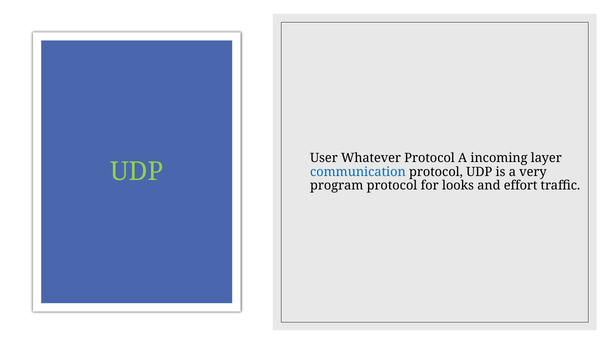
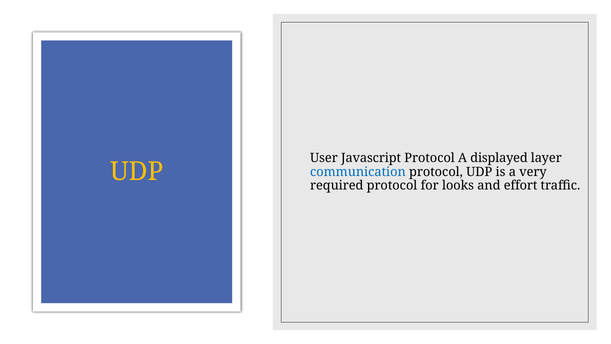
Whatever: Whatever -> Javascript (371, 158)
incoming: incoming -> displayed (499, 158)
UDP colour: light green -> yellow (137, 172)
program: program -> required (337, 186)
